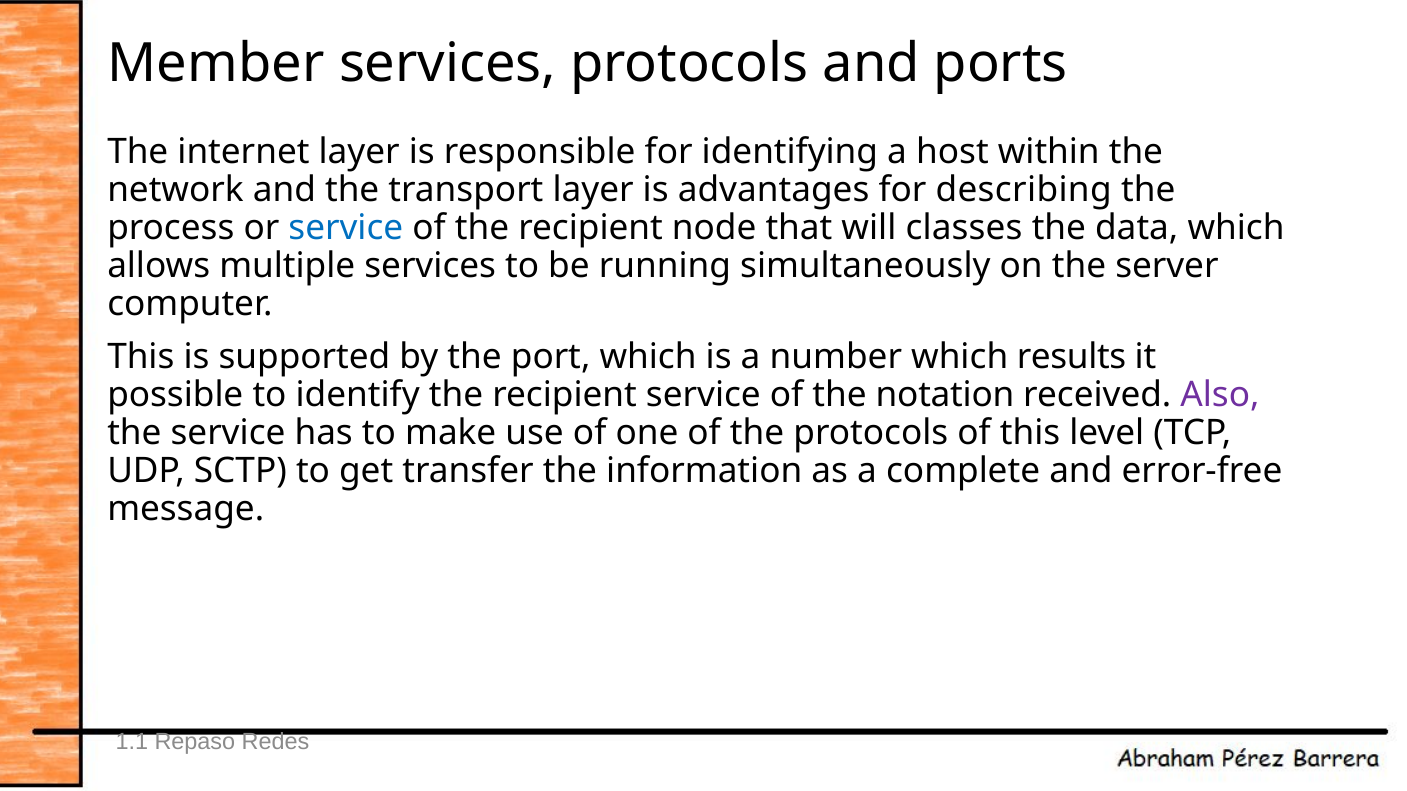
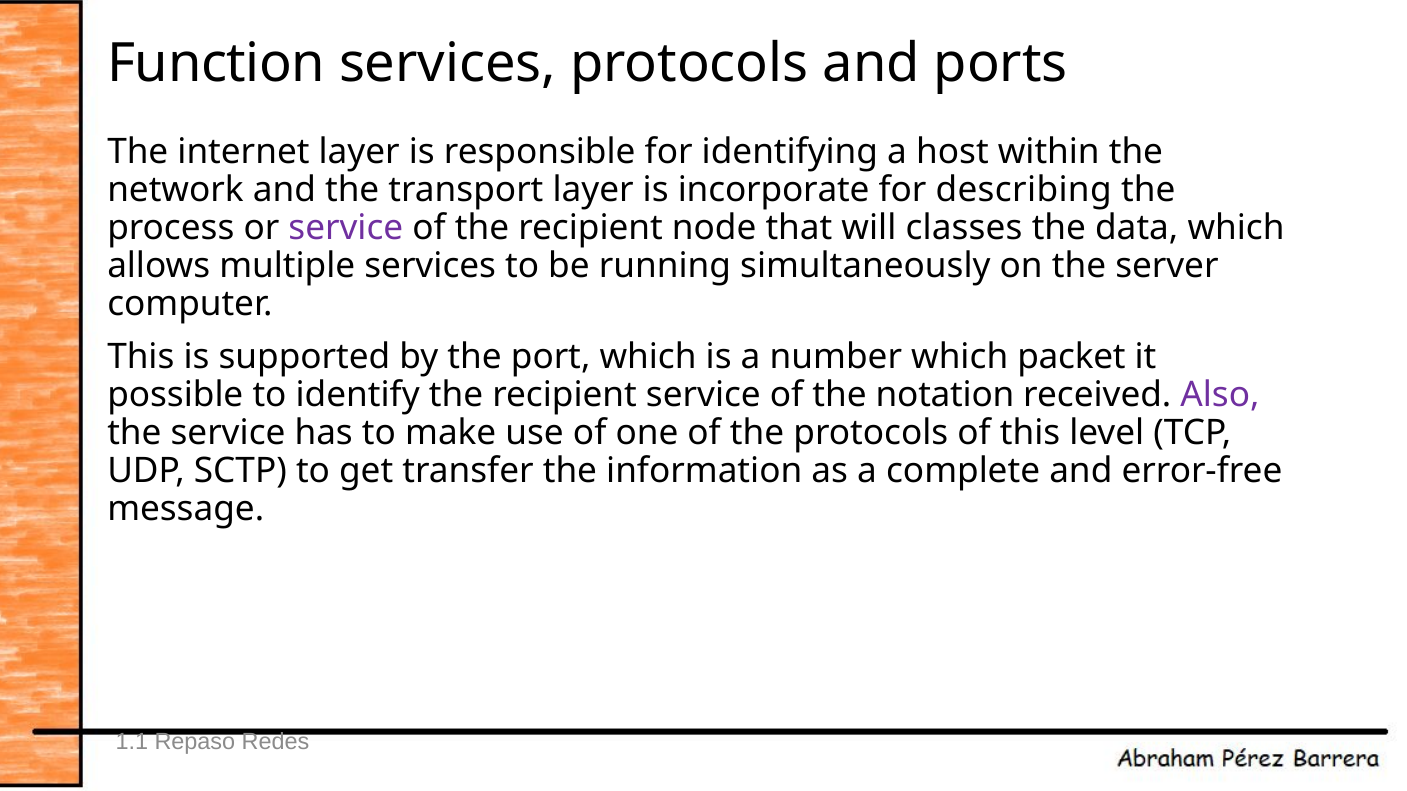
Member: Member -> Function (216, 64)
advantages: advantages -> incorporate (774, 190)
service colour: blue -> purple (346, 228)
results: results -> packet (1071, 357)
